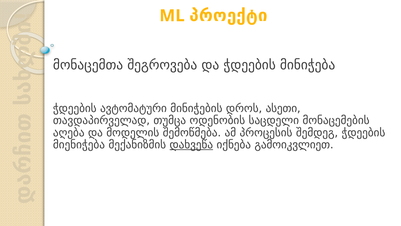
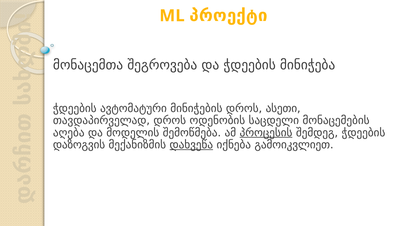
თავდაპირველად თუმცა: თუმცა -> დროს (170, 120)
პროცესის underline: none -> present (266, 132)
მიენიჭება: მიენიჭება -> დაზოგვის (79, 144)
